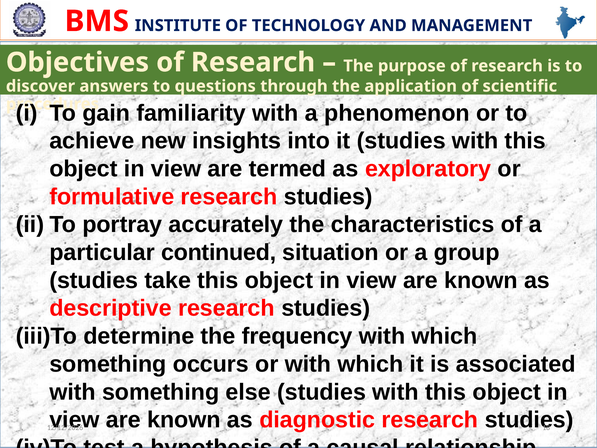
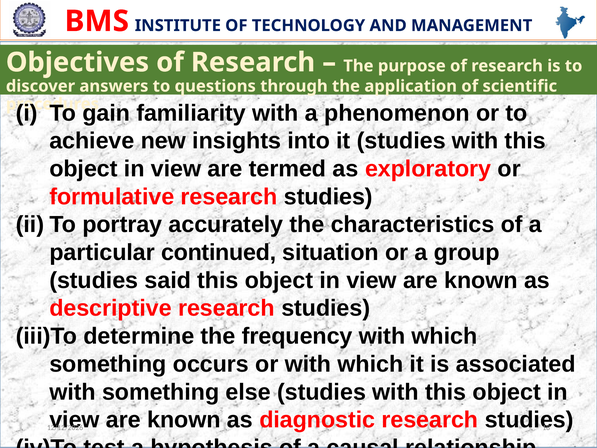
take: take -> said (168, 280)
